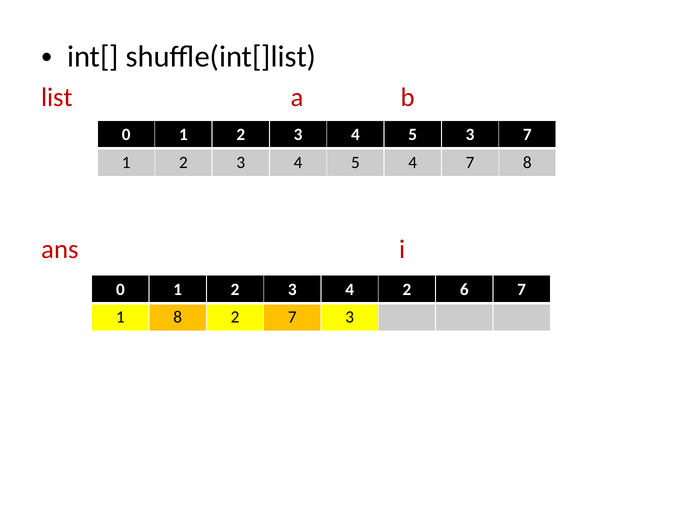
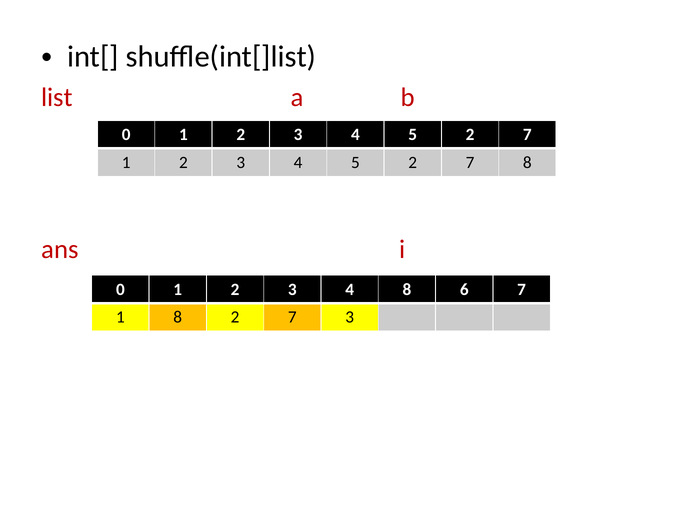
3: 3 -> 2 (470, 135)
4: 4 -> 2 (413, 162)
4 2: 2 -> 8 (407, 289)
